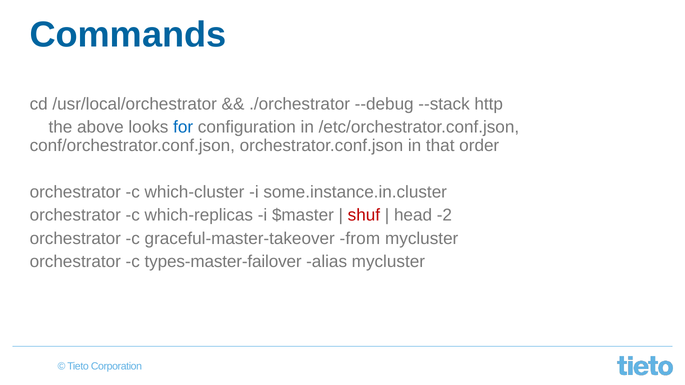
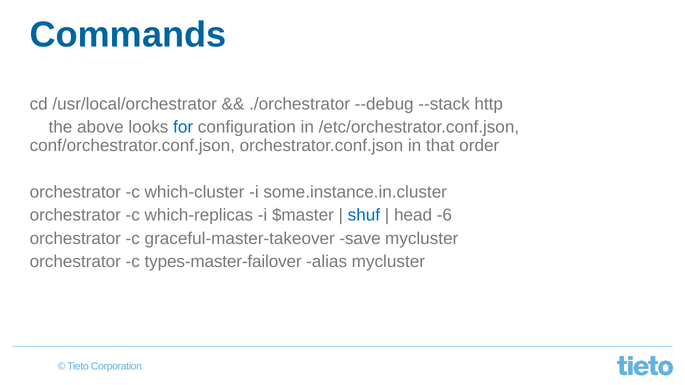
shuf colour: red -> blue (364, 216)
-2: -2 -> -6 (444, 216)
from: from -> save (360, 239)
